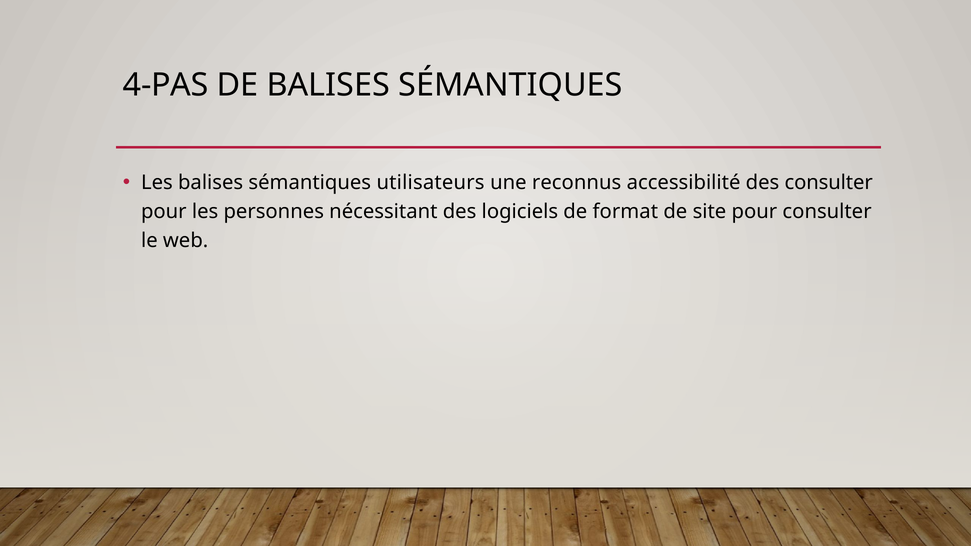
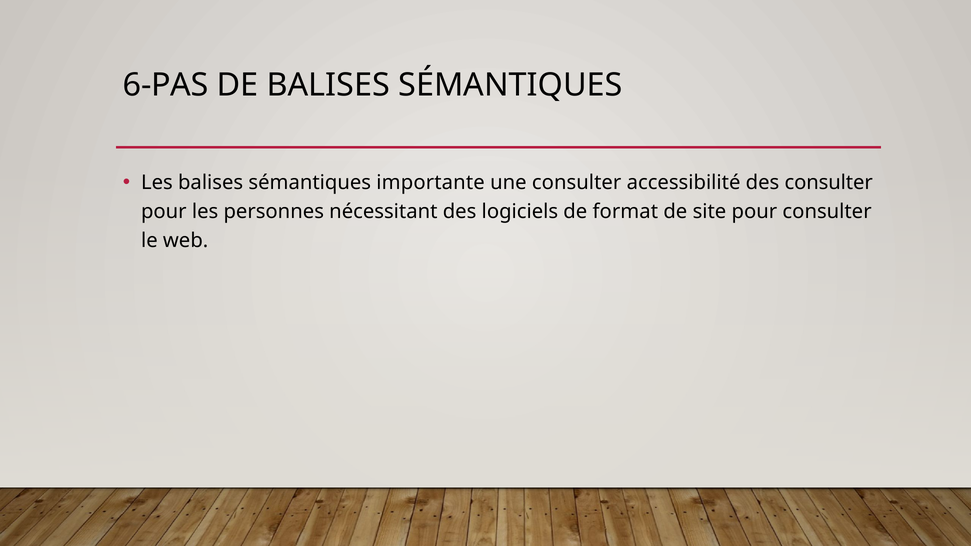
4-PAS: 4-PAS -> 6-PAS (166, 85)
utilisateurs: utilisateurs -> importante (431, 183)
une reconnus: reconnus -> consulter (577, 183)
